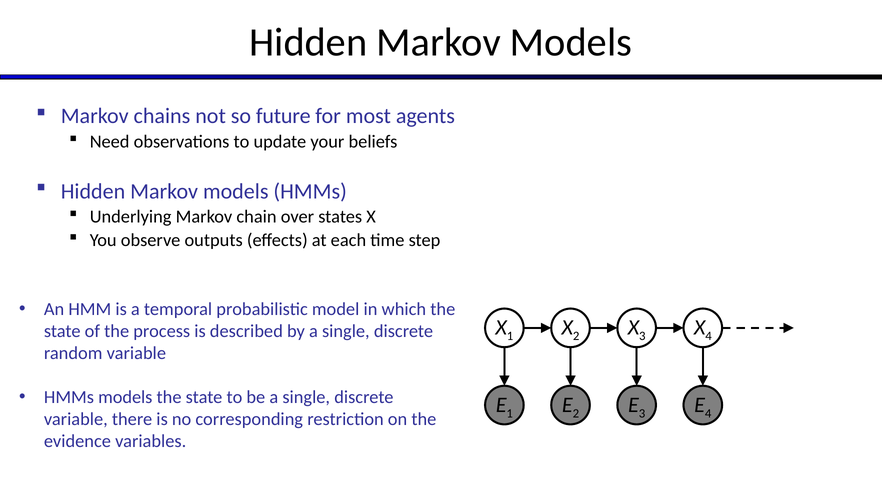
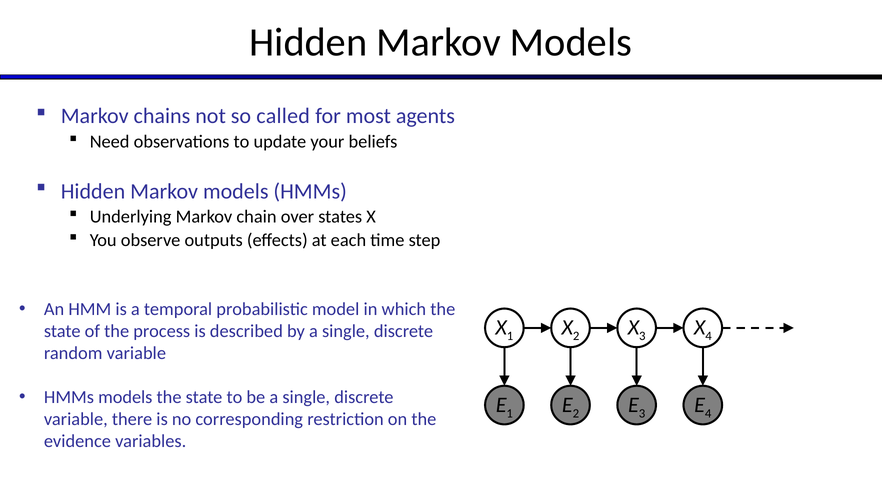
future: future -> called (283, 116)
